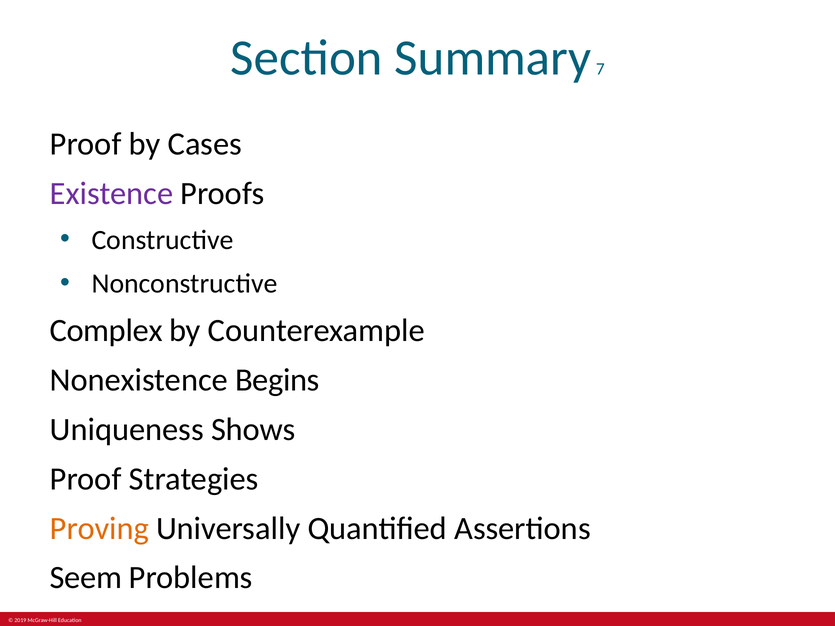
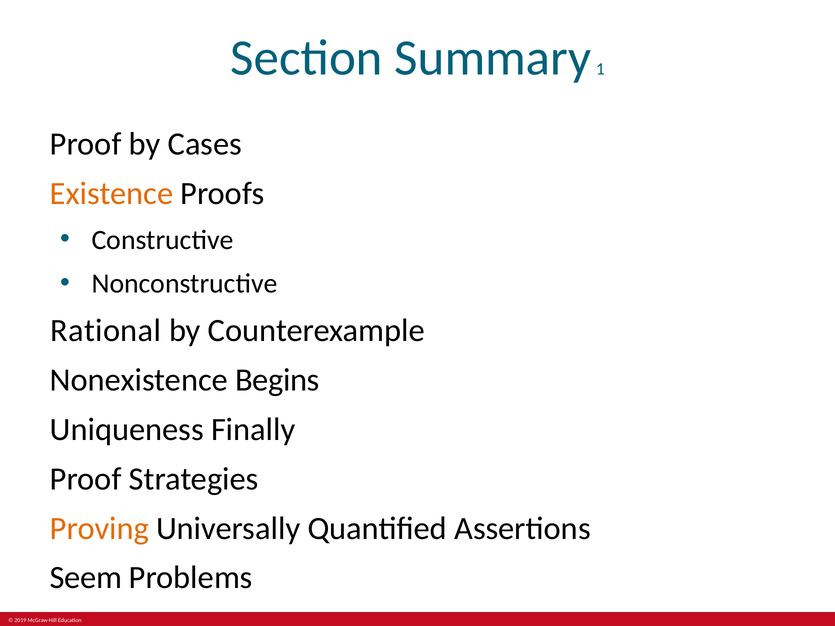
7: 7 -> 1 (600, 69)
Existence colour: purple -> orange (112, 194)
Complex: Complex -> Rational (106, 331)
Shows: Shows -> Finally (253, 430)
